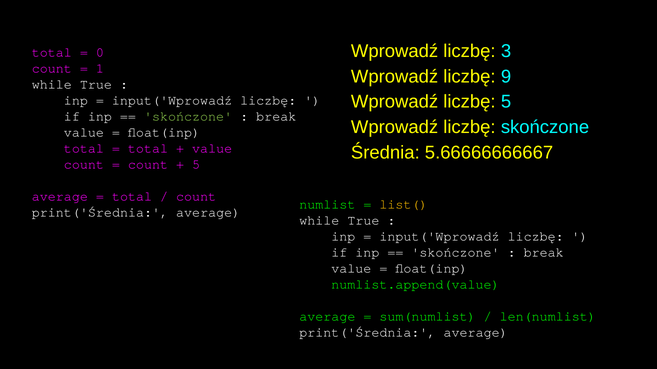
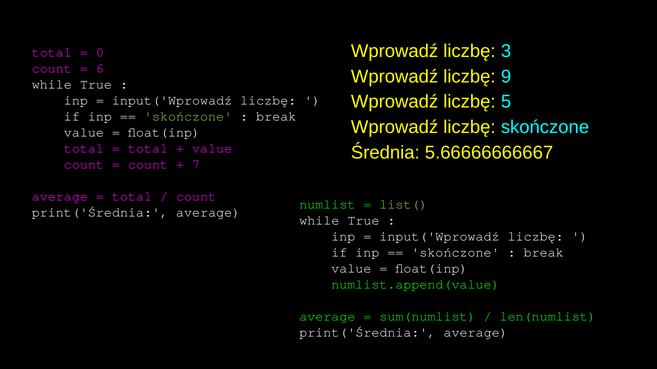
1: 1 -> 6 (100, 68)
5: 5 -> 7 (196, 165)
list( colour: yellow -> light green (403, 205)
